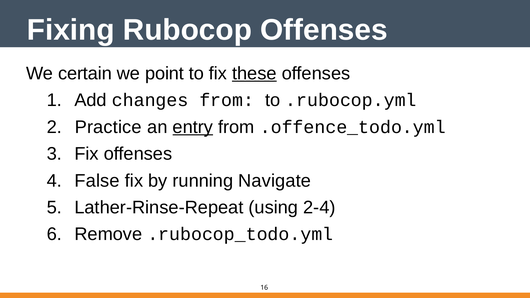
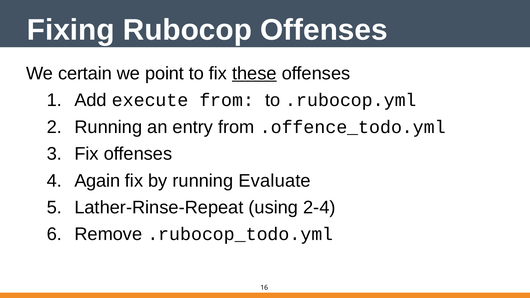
changes: changes -> execute (150, 100)
Practice: Practice -> Running (108, 127)
entry underline: present -> none (193, 127)
False: False -> Again (97, 181)
Navigate: Navigate -> Evaluate (275, 181)
